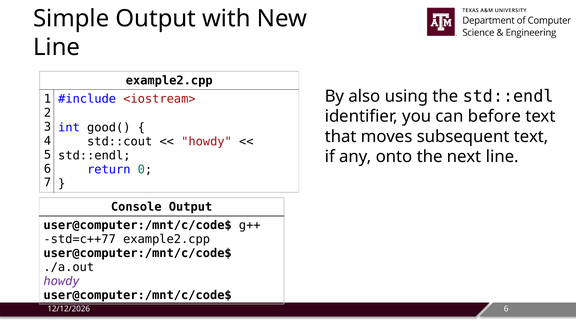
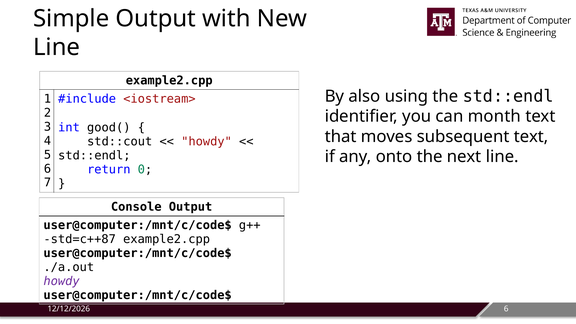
before: before -> month (494, 116)
std=c++77: std=c++77 -> std=c++87 (80, 239)
